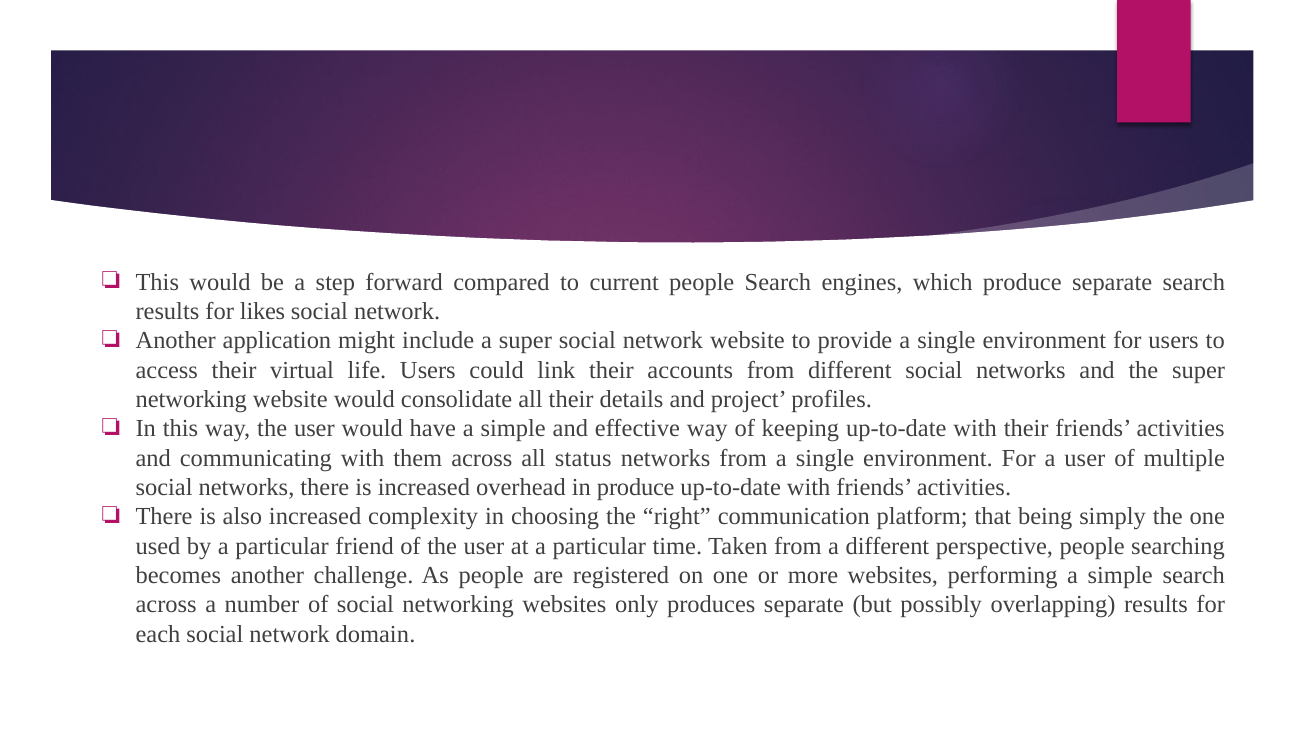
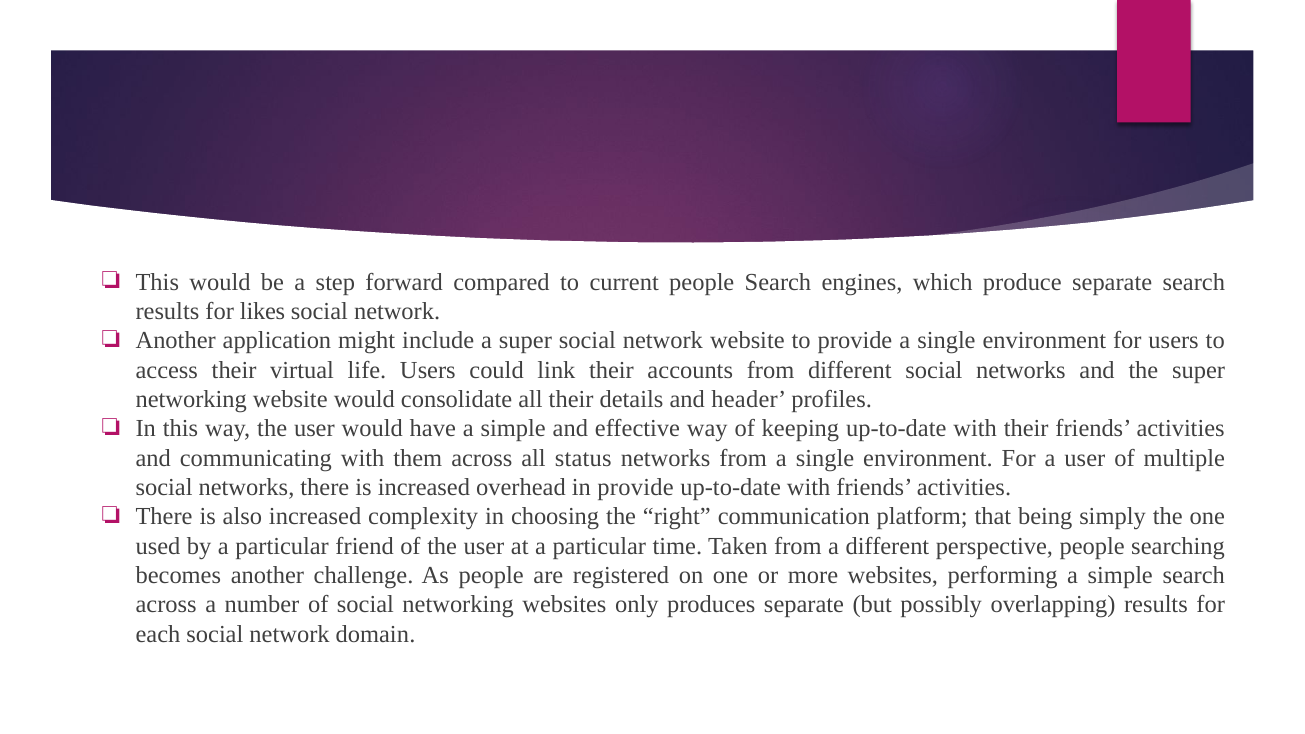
project: project -> header (749, 399)
in produce: produce -> provide (636, 487)
